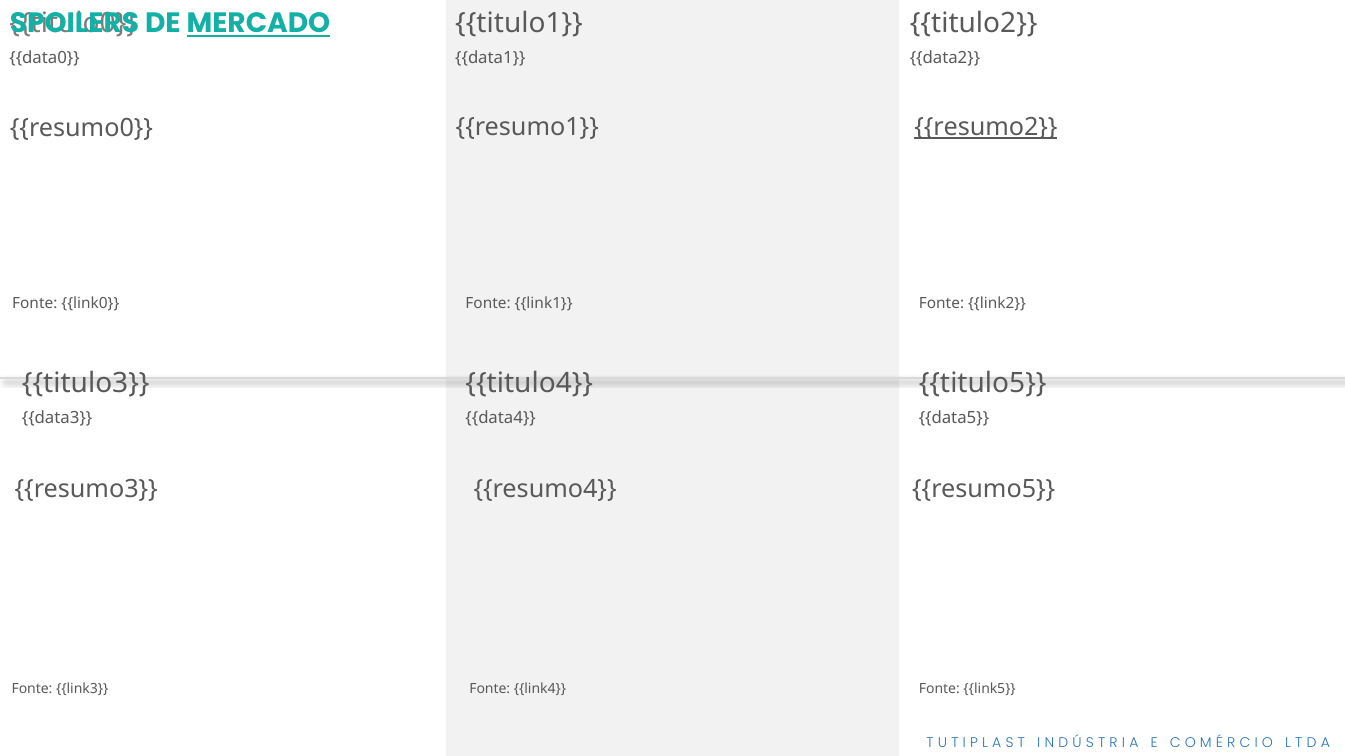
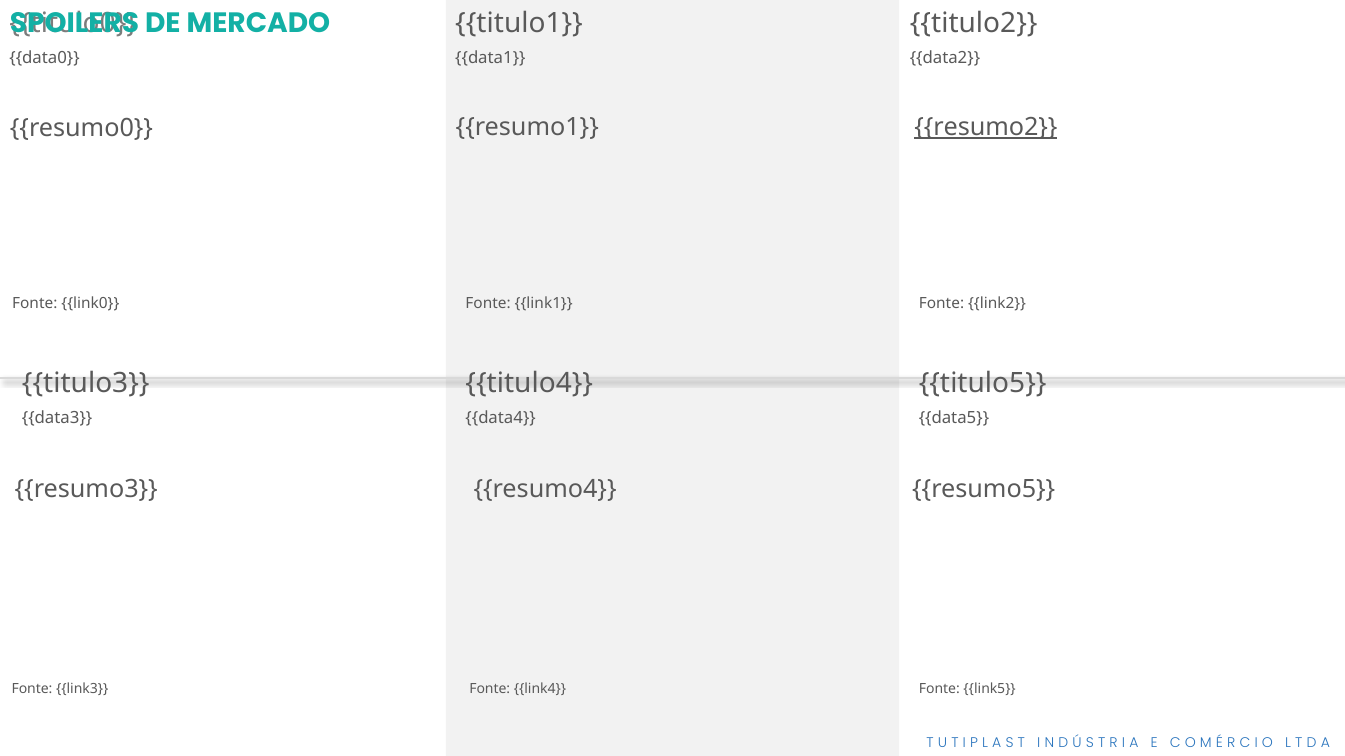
MERCADO underline: present -> none (258, 24)
